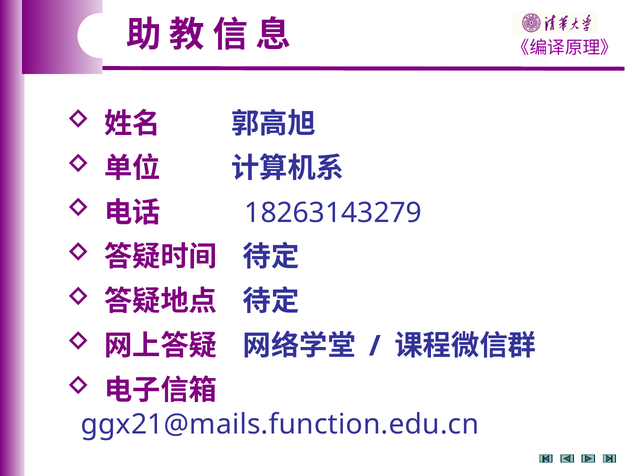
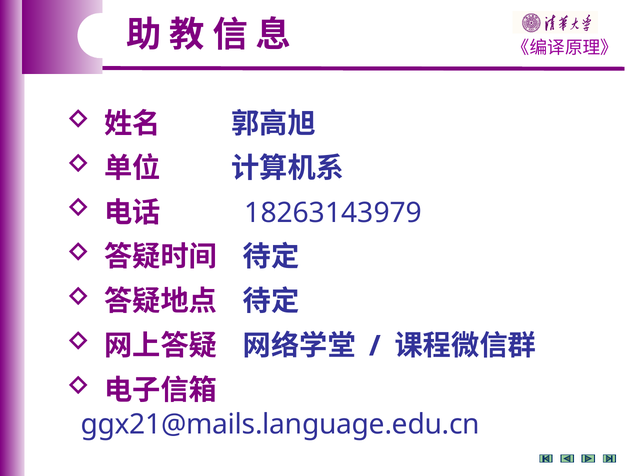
18263143279: 18263143279 -> 18263143979 (333, 213)
ggx21@mails.function.edu.cn: ggx21@mails.function.edu.cn -> ggx21@mails.language.edu.cn (280, 425)
